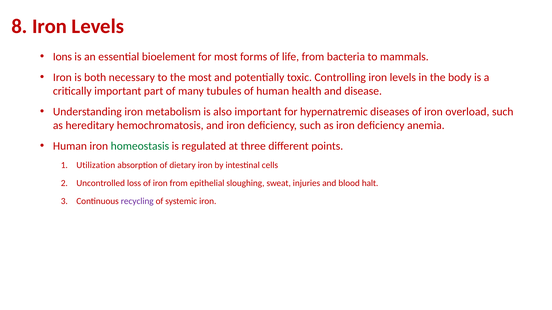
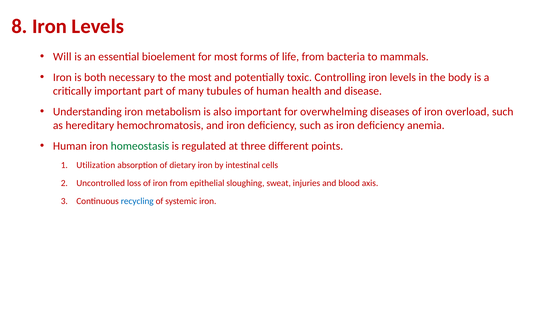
Ions: Ions -> Will (62, 57)
hypernatremic: hypernatremic -> overwhelming (334, 112)
halt: halt -> axis (370, 183)
recycling colour: purple -> blue (137, 201)
